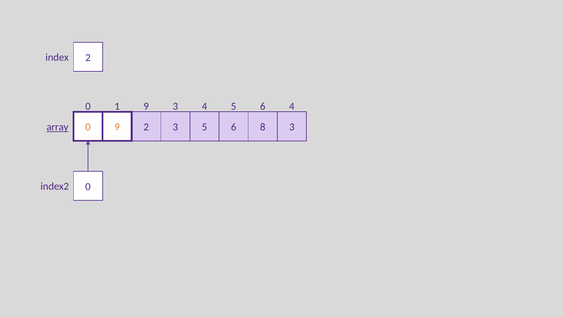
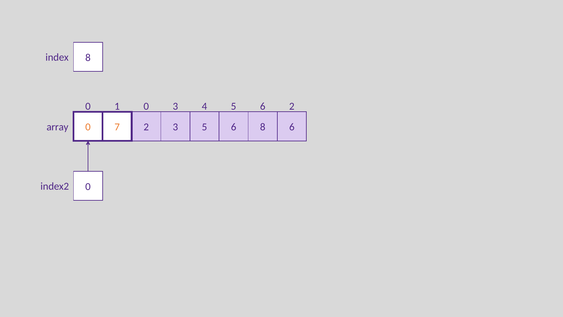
index 2: 2 -> 8 (88, 58)
9: 9 -> 0 (146, 106)
6 4: 4 -> 2 (292, 106)
array underline: present -> none (57, 127)
0 9: 9 -> 7 (117, 127)
8 3: 3 -> 6 (292, 127)
